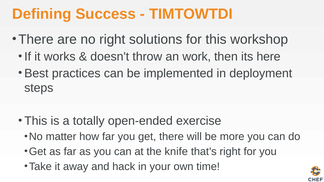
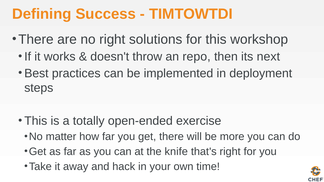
work: work -> repo (197, 57)
here: here -> next (268, 57)
